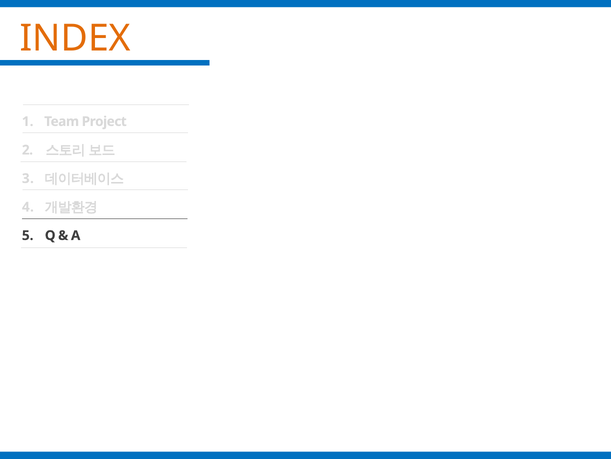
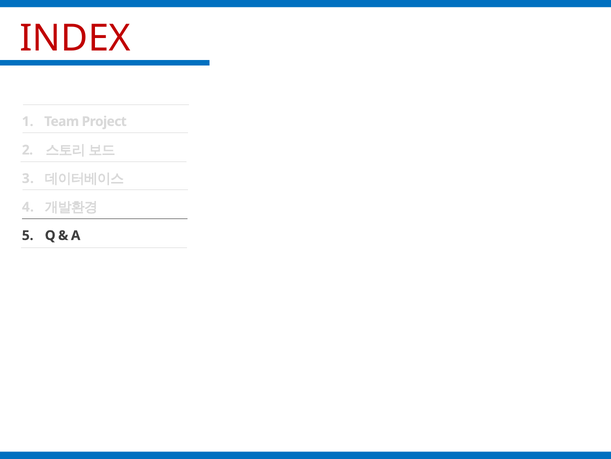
INDEX colour: orange -> red (75, 39)
